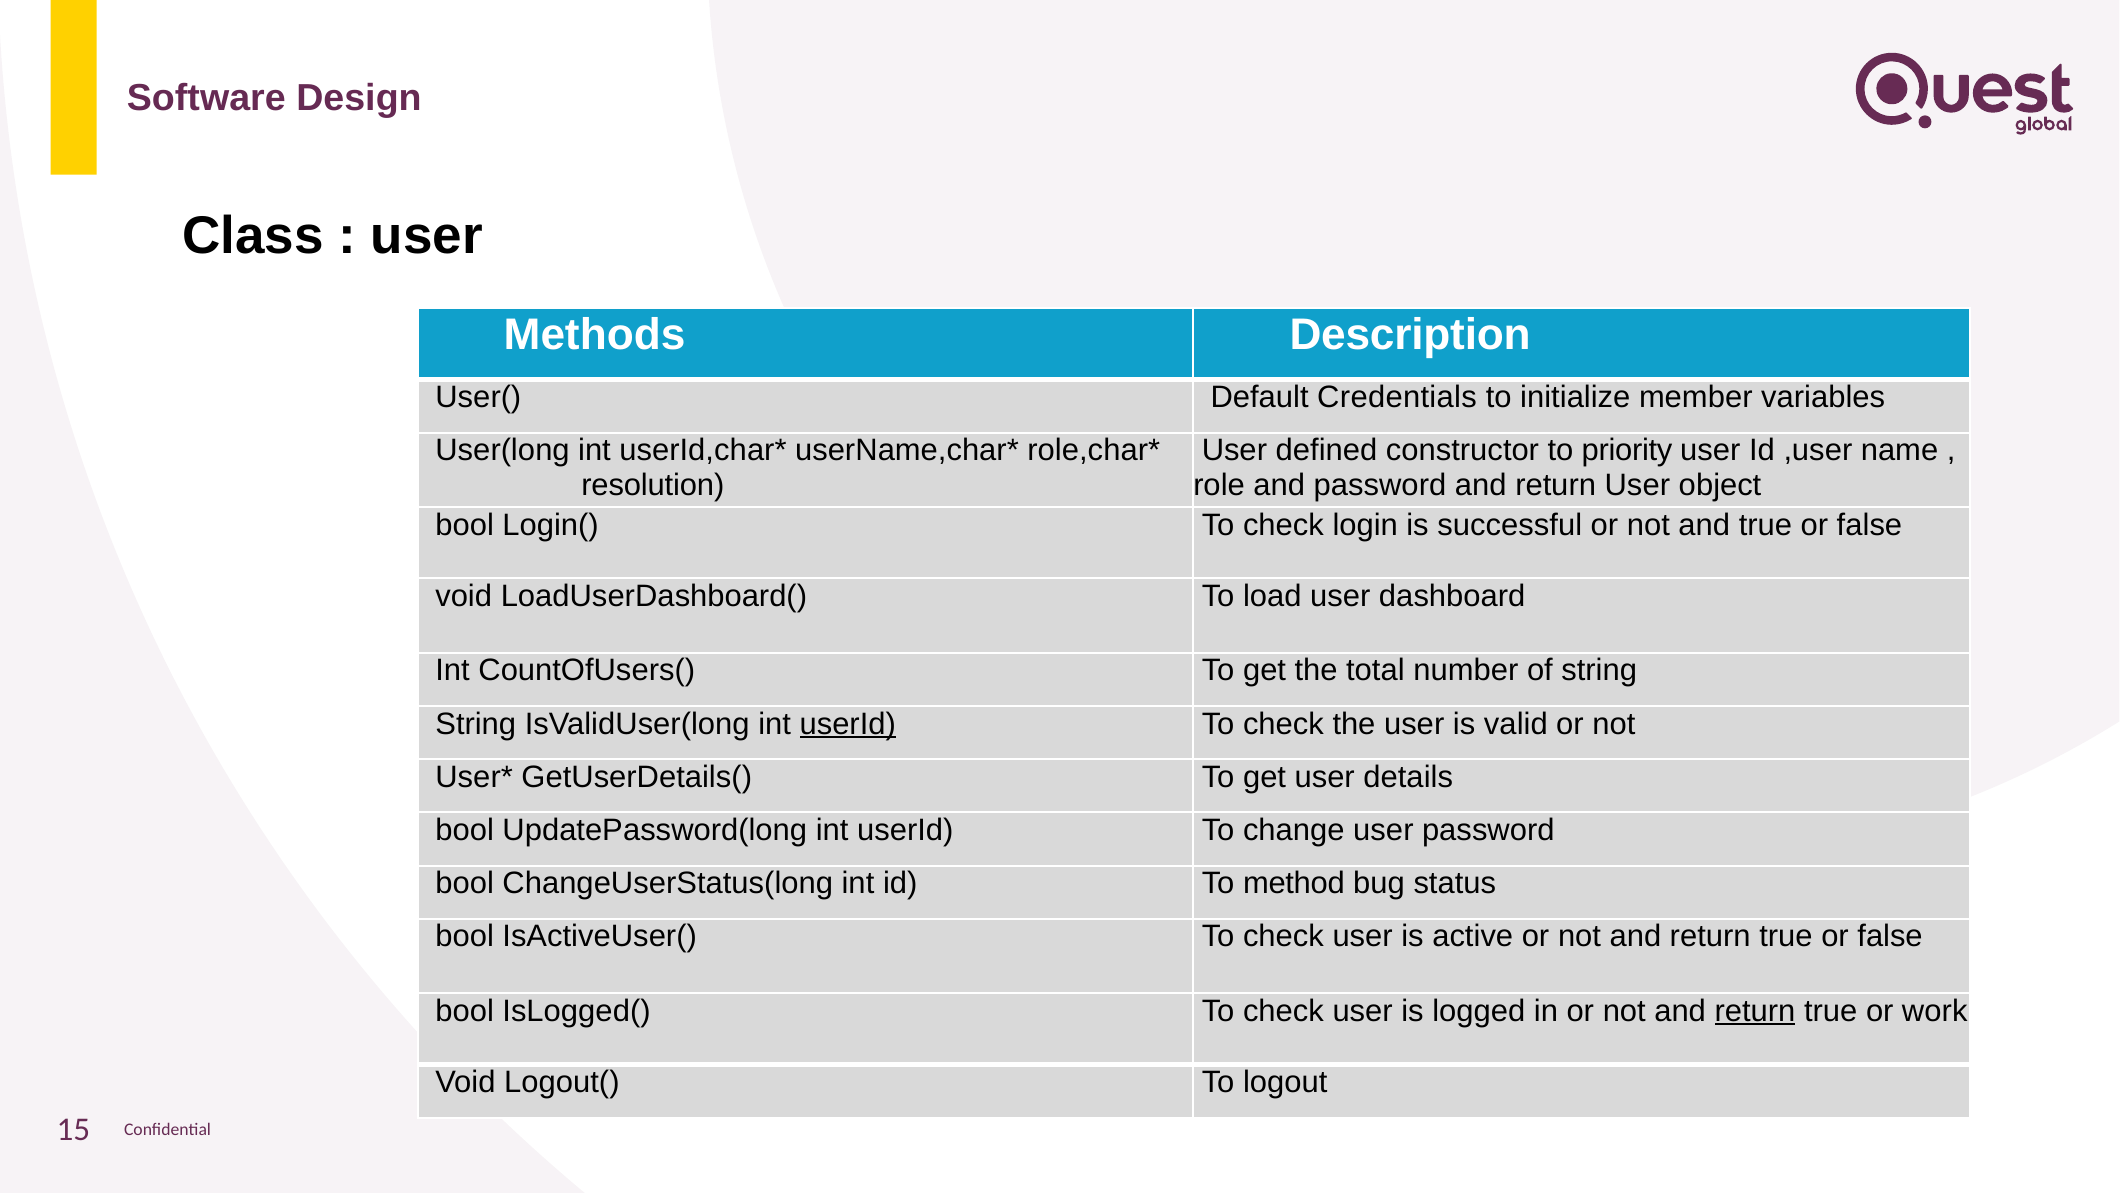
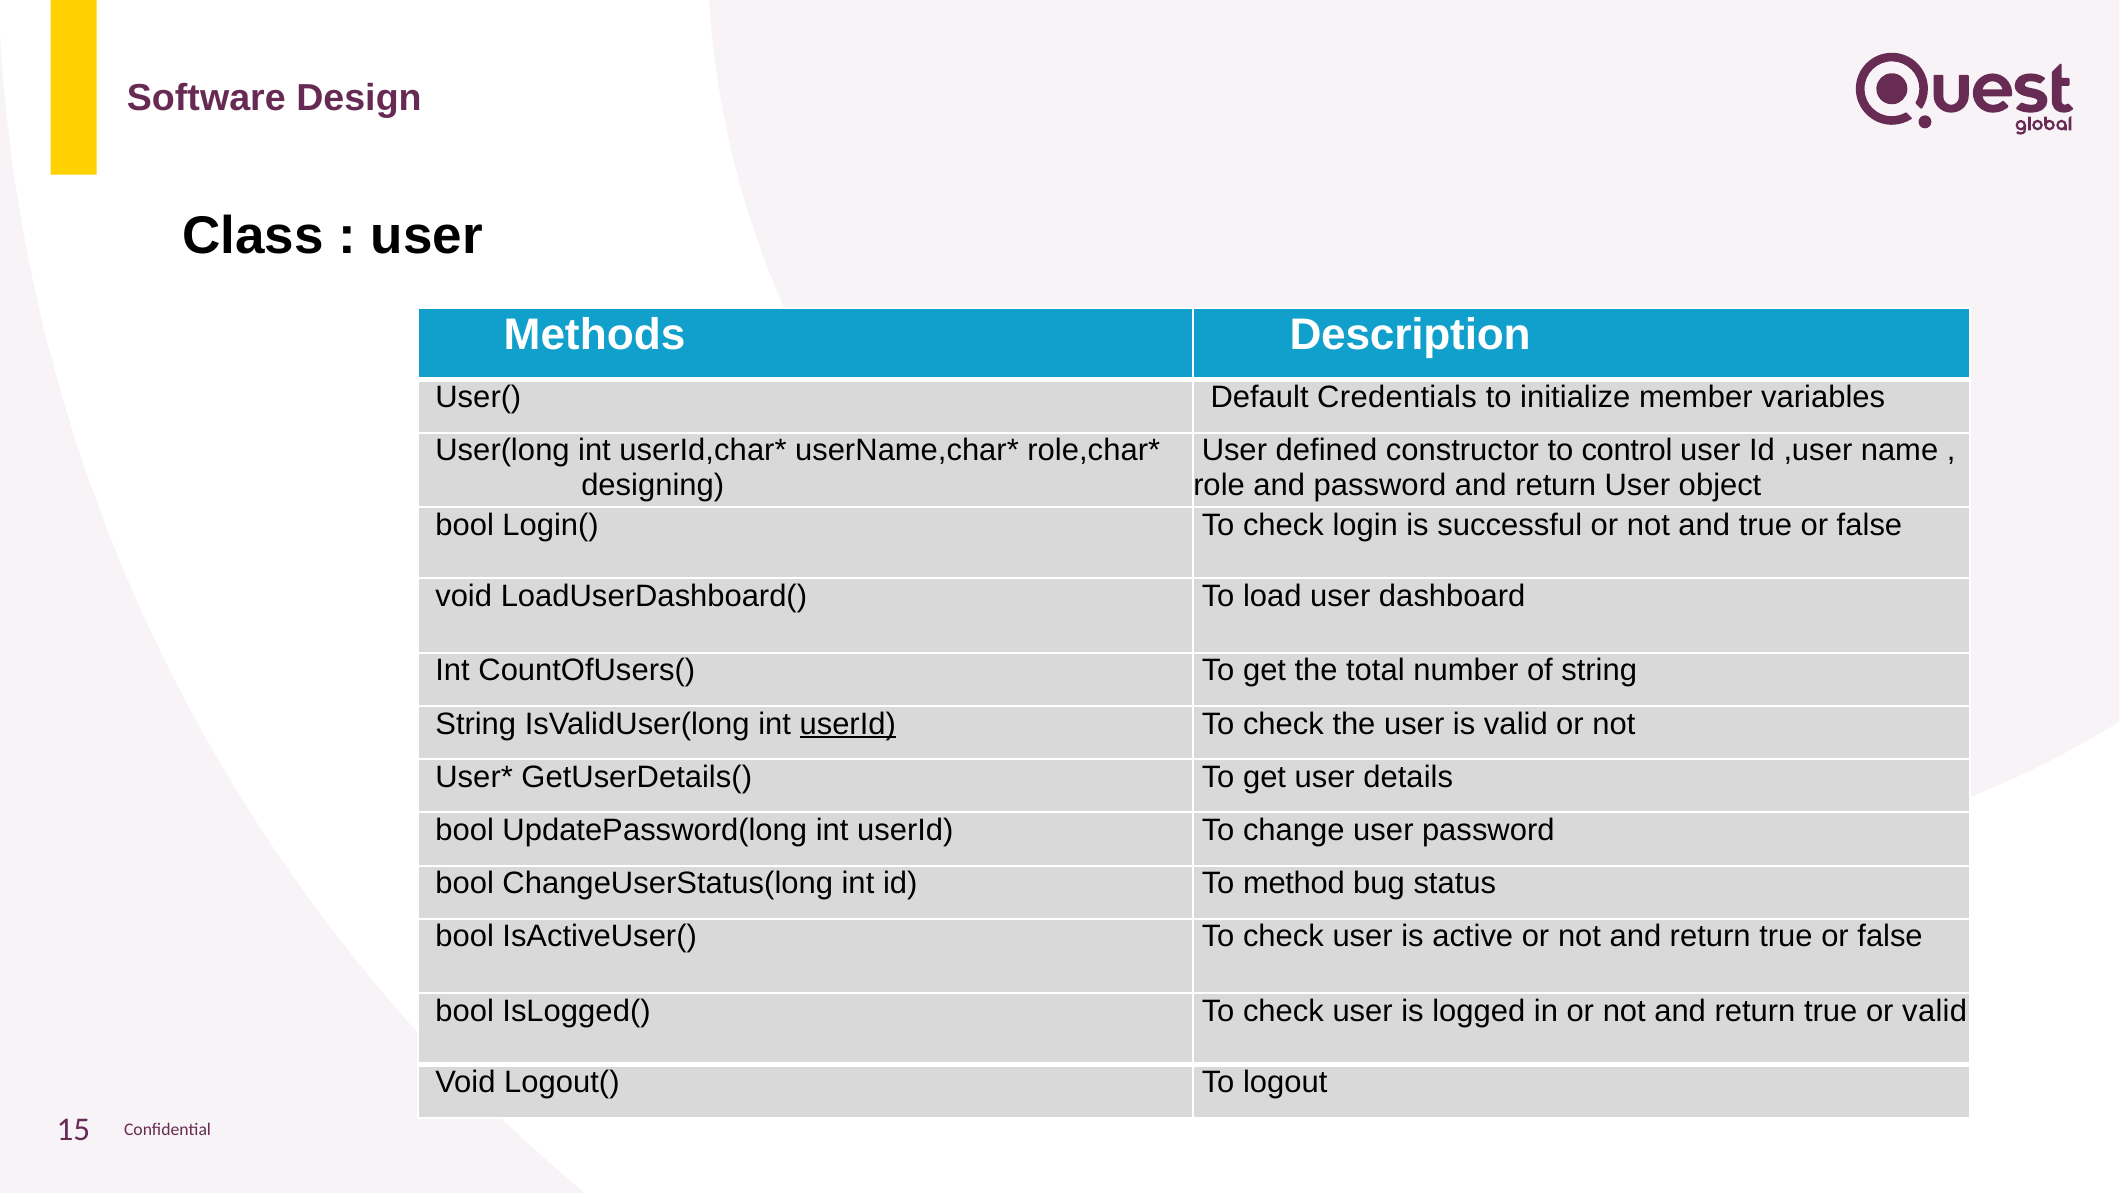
priority: priority -> control (1627, 451)
resolution: resolution -> designing (653, 485)
return underline: present -> none (1755, 1011)
or work: work -> valid (1935, 1011)
